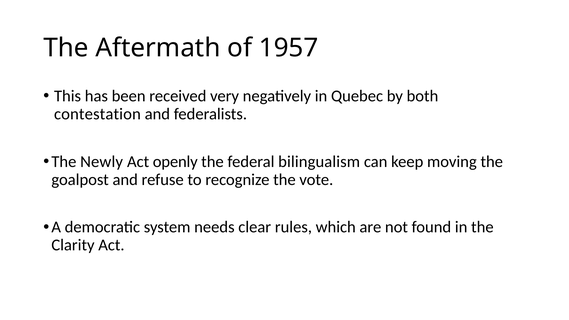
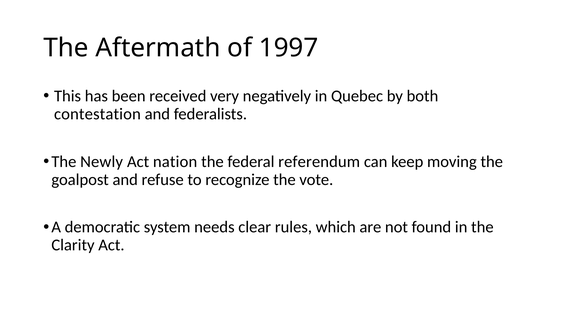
1957: 1957 -> 1997 (289, 48)
openly: openly -> nation (175, 162)
bilingualism: bilingualism -> referendum (319, 162)
